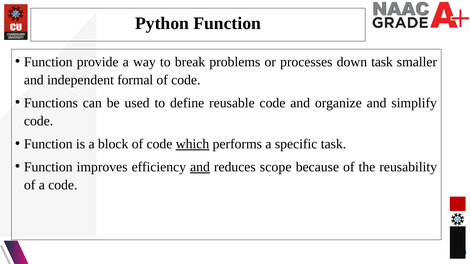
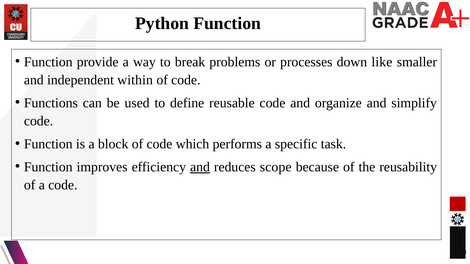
down task: task -> like (382, 62)
formal: formal -> within (135, 80)
which underline: present -> none (193, 144)
